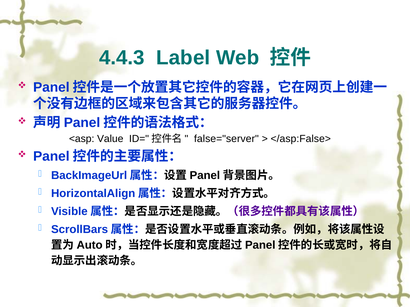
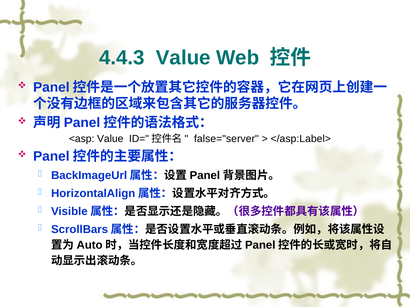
4.4.3 Label: Label -> Value (183, 58)
</asp:False>: </asp:False> -> </asp:Label> (301, 139)
